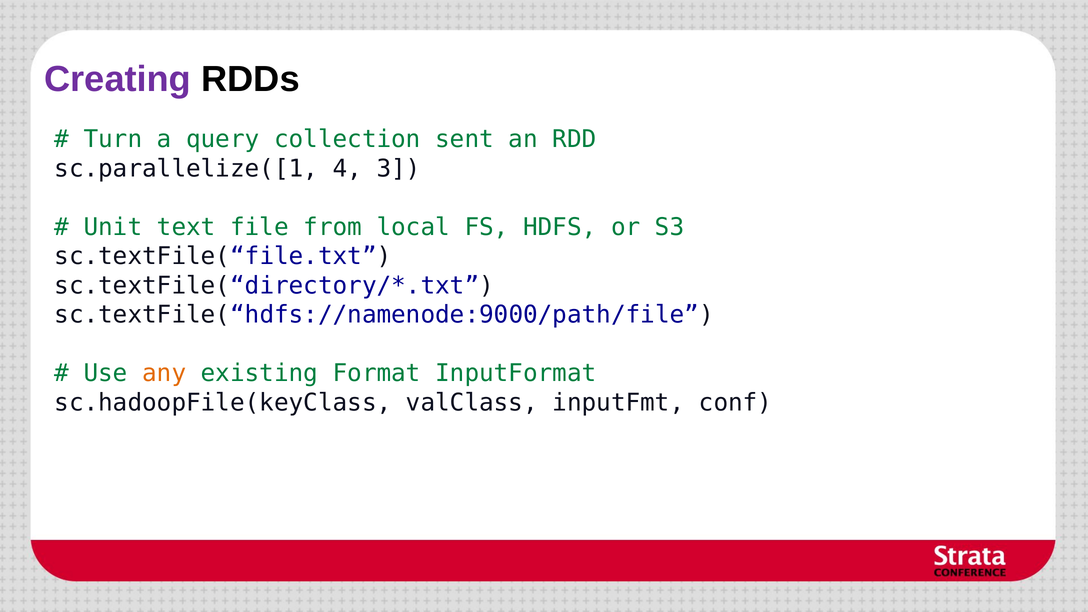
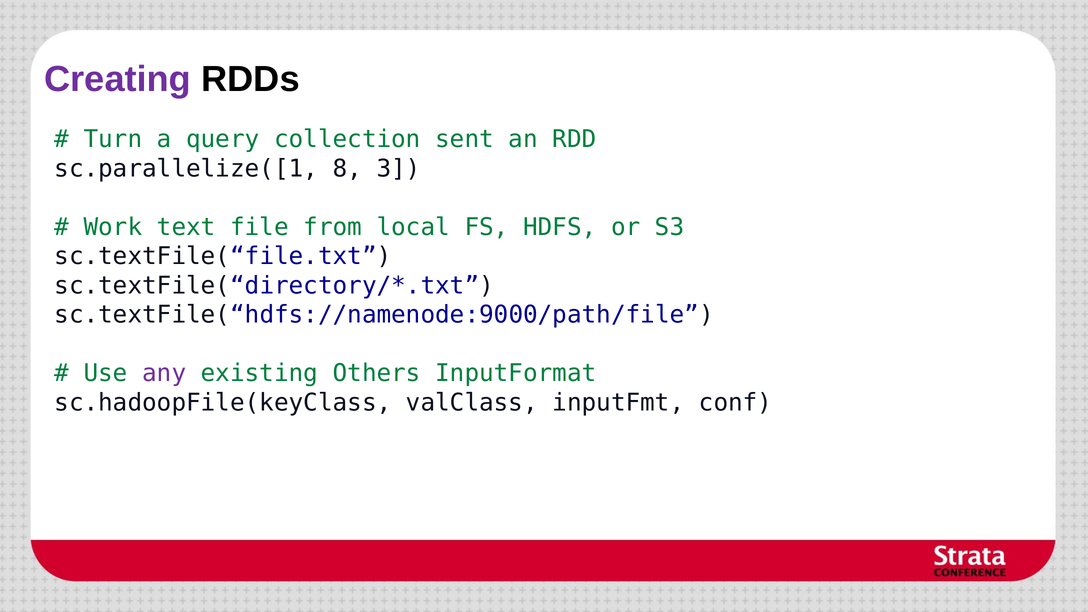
4: 4 -> 8 (347, 169)
Unit: Unit -> Work (113, 227)
any colour: orange -> purple (164, 373)
Format: Format -> Others (377, 373)
